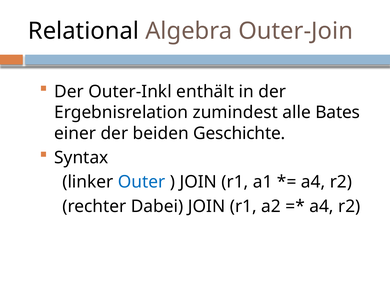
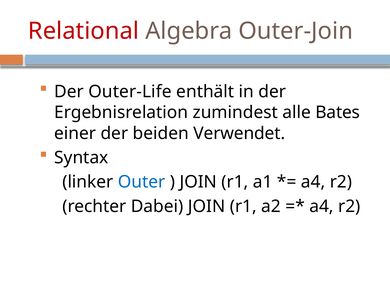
Relational colour: black -> red (84, 31)
Outer-Inkl: Outer-Inkl -> Outer-Life (130, 92)
Geschichte: Geschichte -> Verwendet (239, 133)
